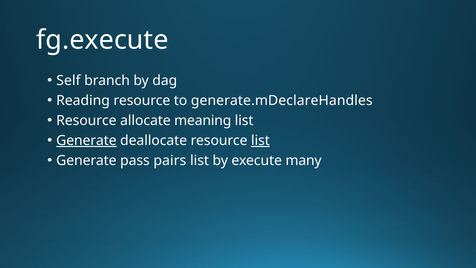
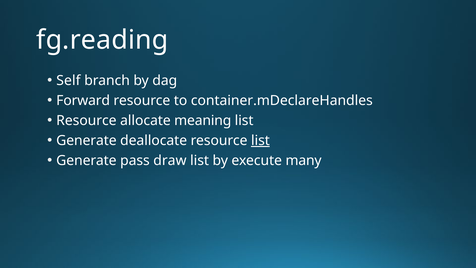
fg.execute: fg.execute -> fg.reading (102, 40)
Reading: Reading -> Forward (83, 100)
generate.mDeclareHandles: generate.mDeclareHandles -> container.mDeclareHandles (282, 100)
Generate underline: present -> none (86, 140)
pairs: pairs -> draw (170, 160)
